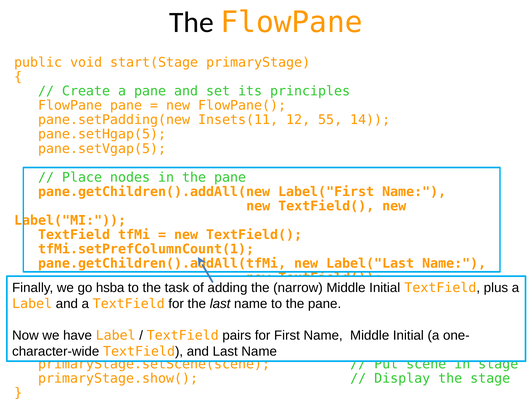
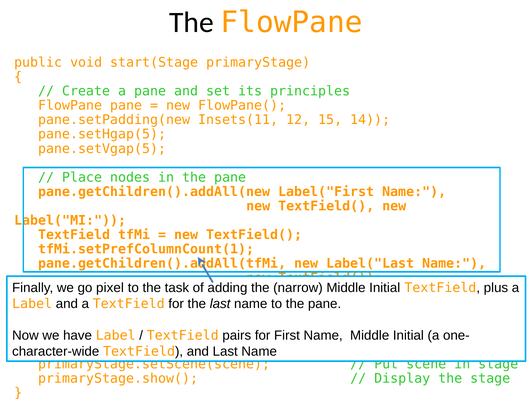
55: 55 -> 15 (330, 120)
hsba: hsba -> pixel (110, 288)
